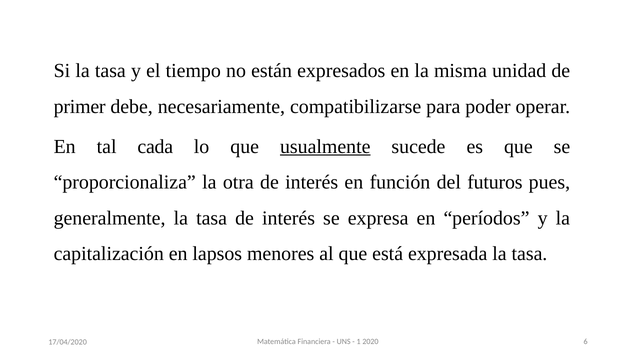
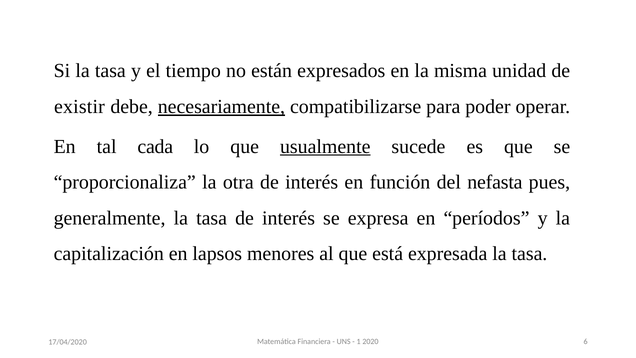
primer: primer -> existir (79, 107)
necesariamente underline: none -> present (221, 107)
futuros: futuros -> nefasta (495, 182)
